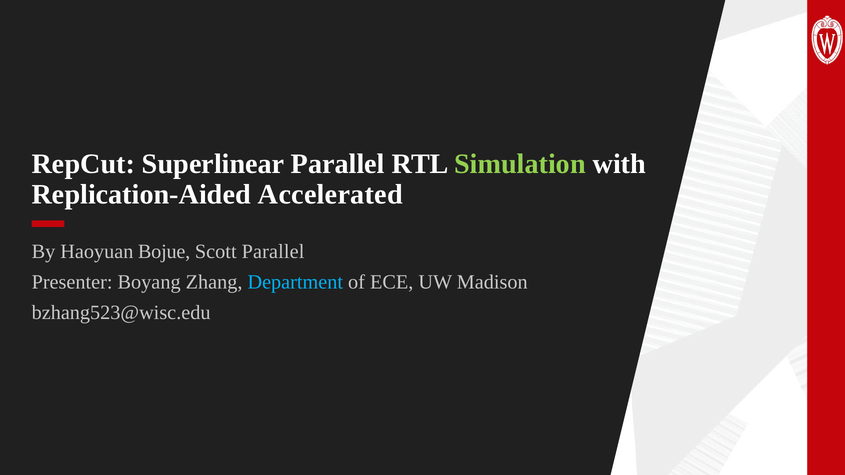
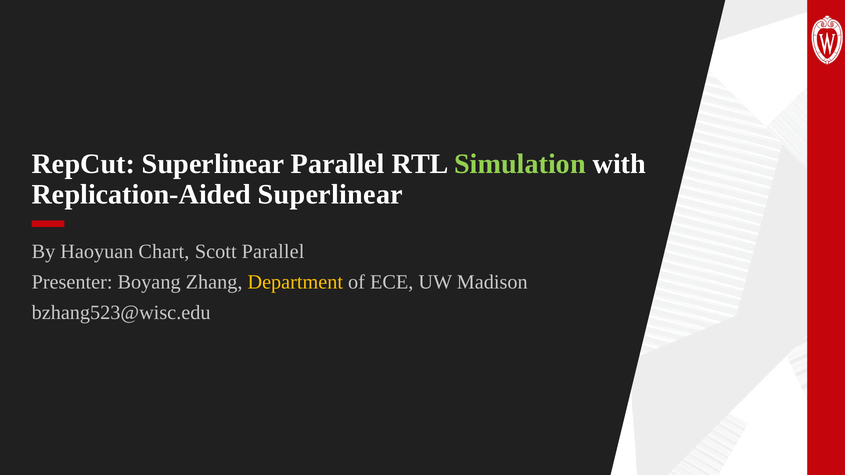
Replication-Aided Accelerated: Accelerated -> Superlinear (330, 195)
Bojue: Bojue -> Chart (164, 252)
Department colour: light blue -> yellow (295, 282)
